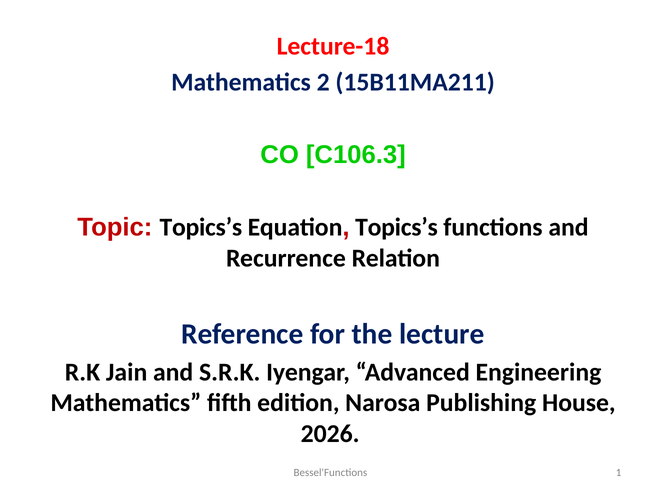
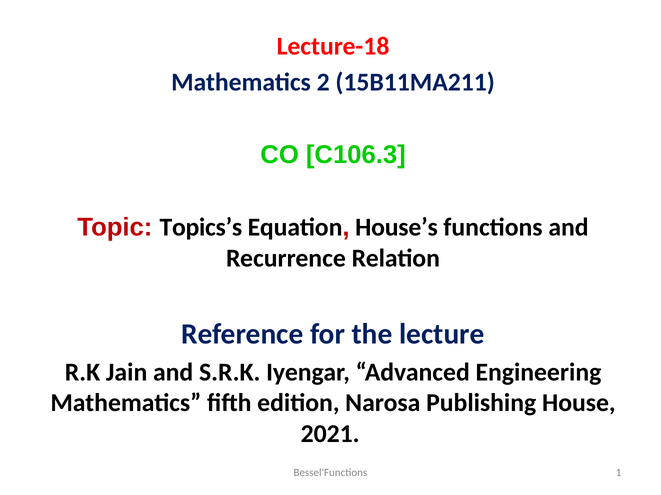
Equation Topics’s: Topics’s -> House’s (396, 228)
2026: 2026 -> 2021 (330, 434)
